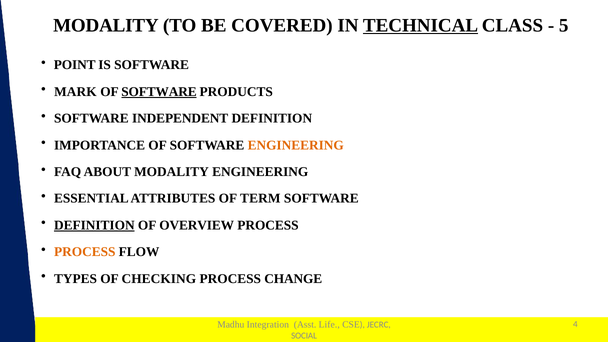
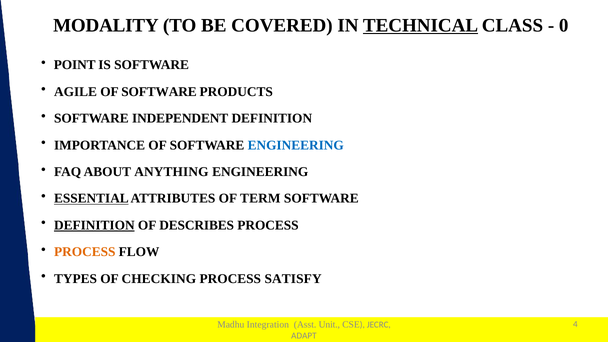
5: 5 -> 0 (564, 25)
MARK: MARK -> AGILE (75, 92)
SOFTWARE underline: present -> none (159, 92)
ENGINEERING colour: orange -> blue (296, 145)
ABOUT MODALITY: MODALITY -> ANYTHING (171, 172)
ESSENTIAL underline: none -> present (91, 198)
OVERVIEW: OVERVIEW -> DESCRIBES (197, 225)
CHANGE: CHANGE -> SATISFY (293, 278)
Life: Life -> Unit (329, 324)
SOCIAL: SOCIAL -> ADAPT (304, 335)
